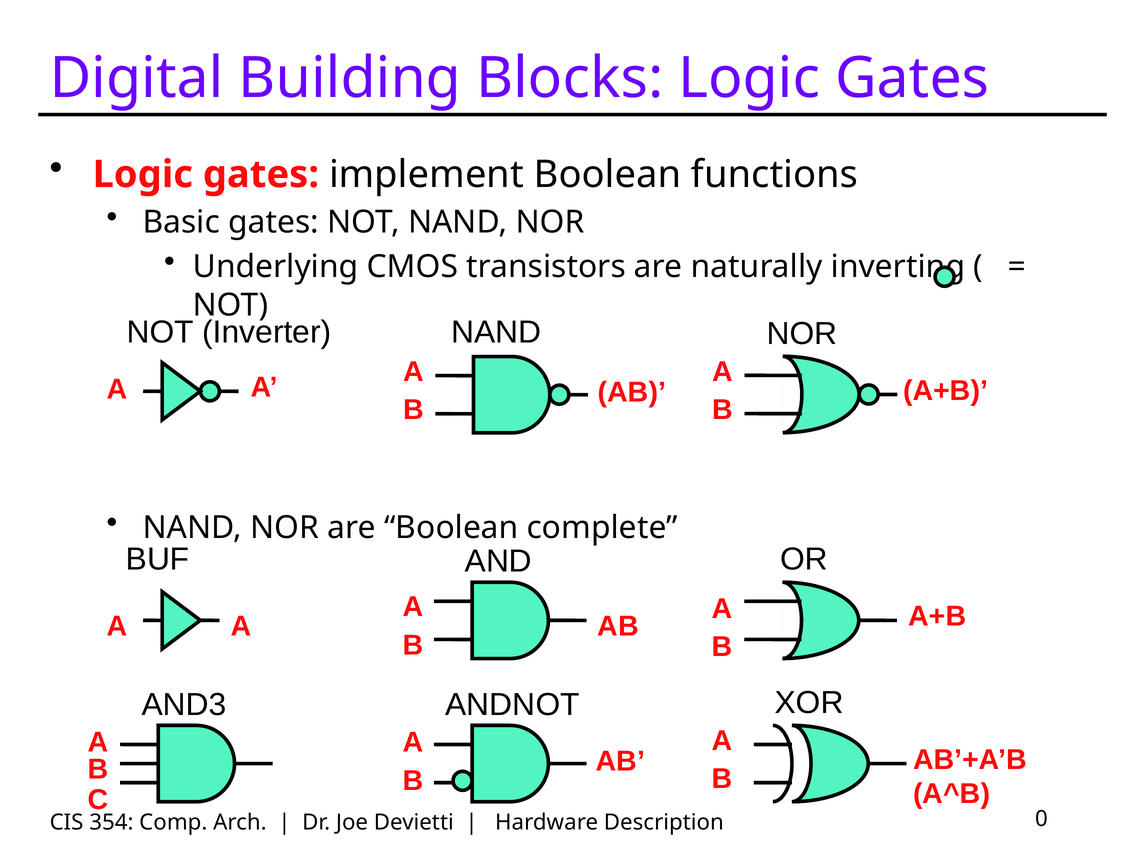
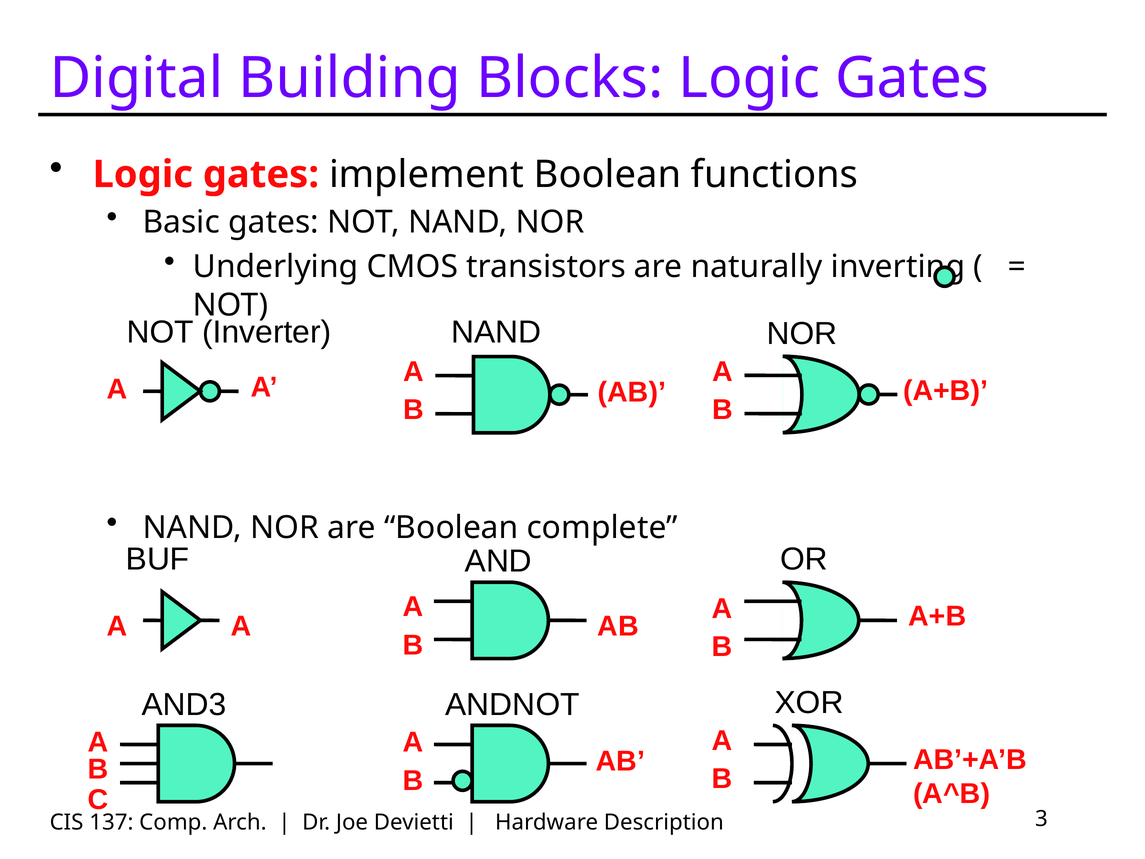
354: 354 -> 137 (111, 822)
0: 0 -> 3 (1041, 818)
